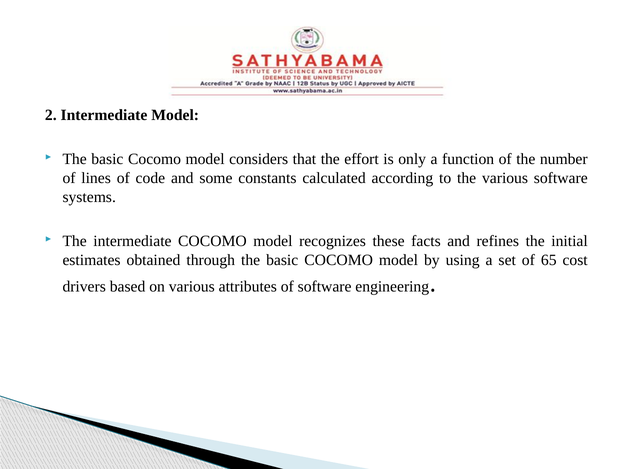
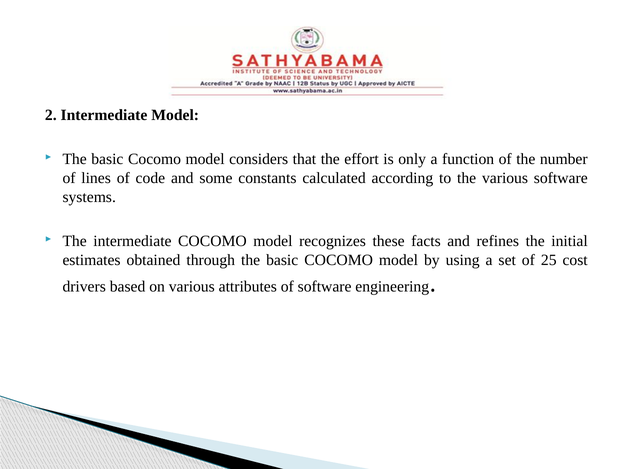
65: 65 -> 25 (549, 260)
